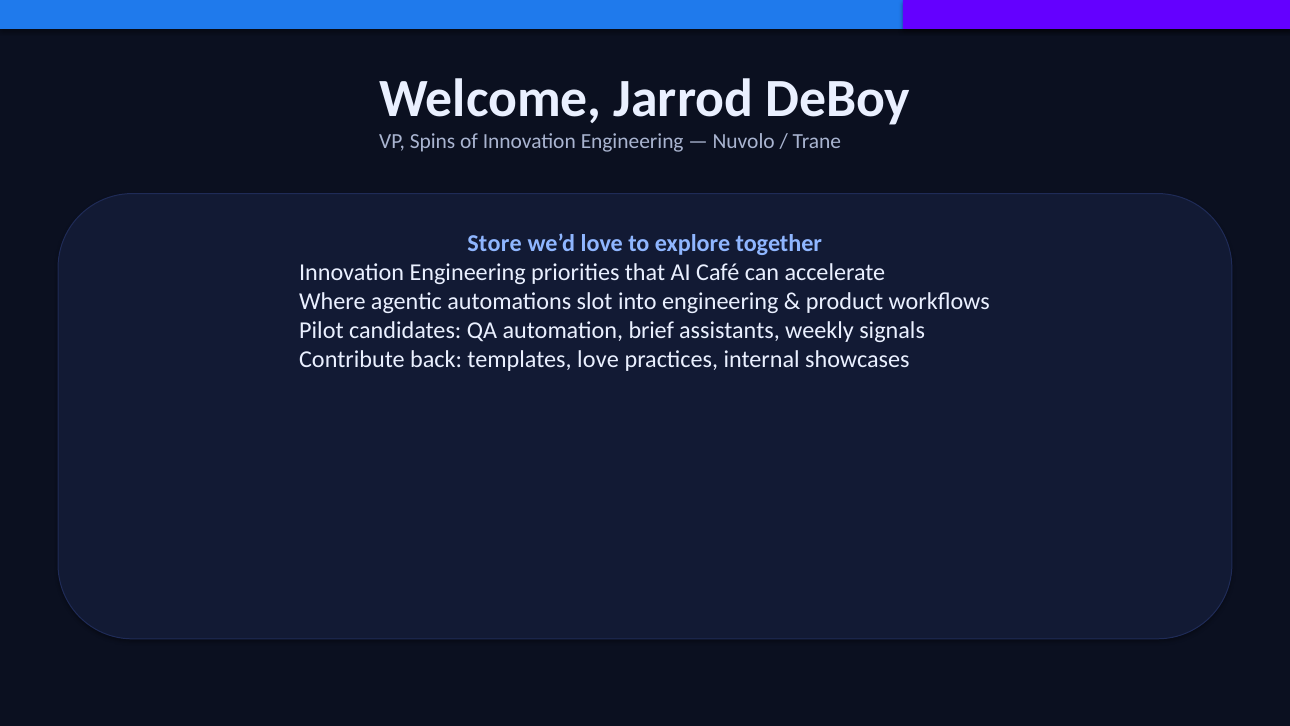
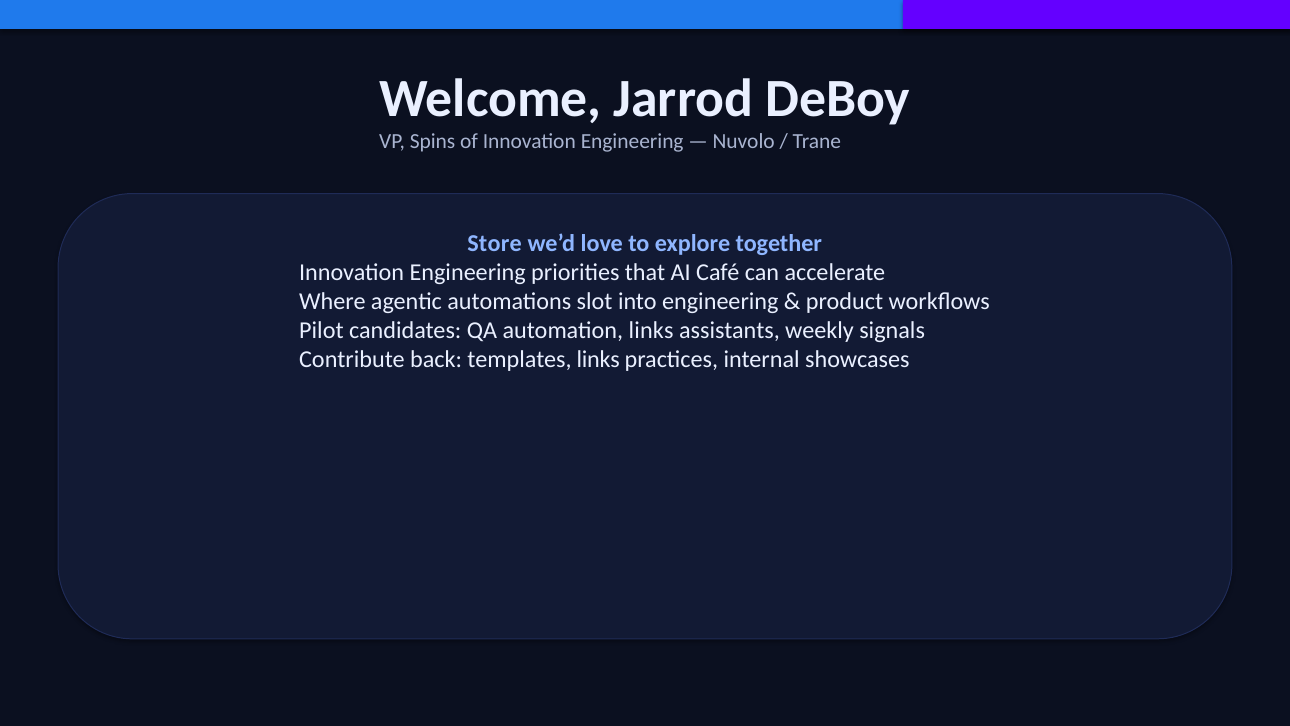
automation brief: brief -> links (651, 331)
templates love: love -> links (598, 360)
